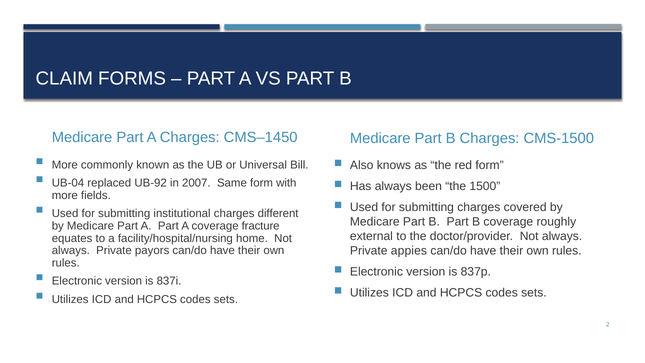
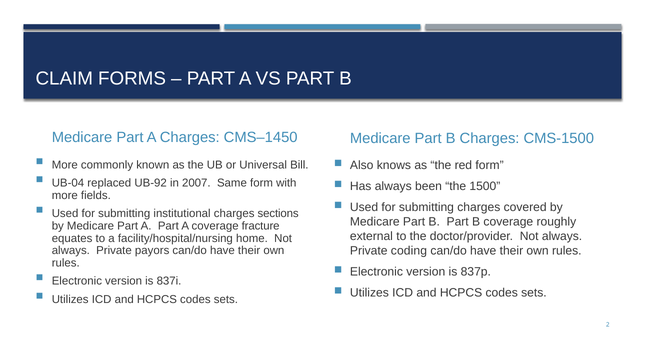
different: different -> sections (278, 213)
appies: appies -> coding (409, 251)
